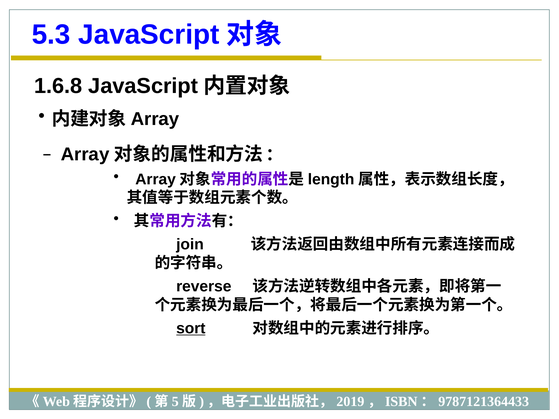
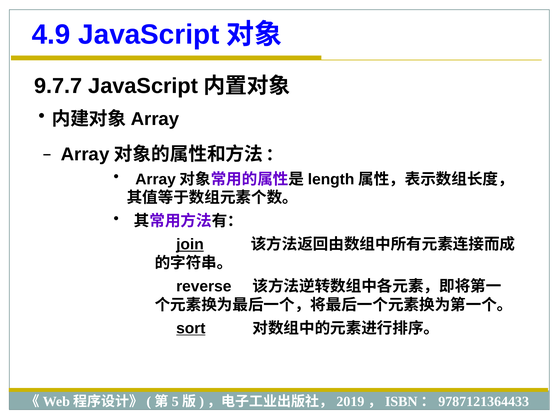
5.3: 5.3 -> 4.9 (51, 35)
1.6.8: 1.6.8 -> 9.7.7 (58, 86)
join underline: none -> present (190, 245)
